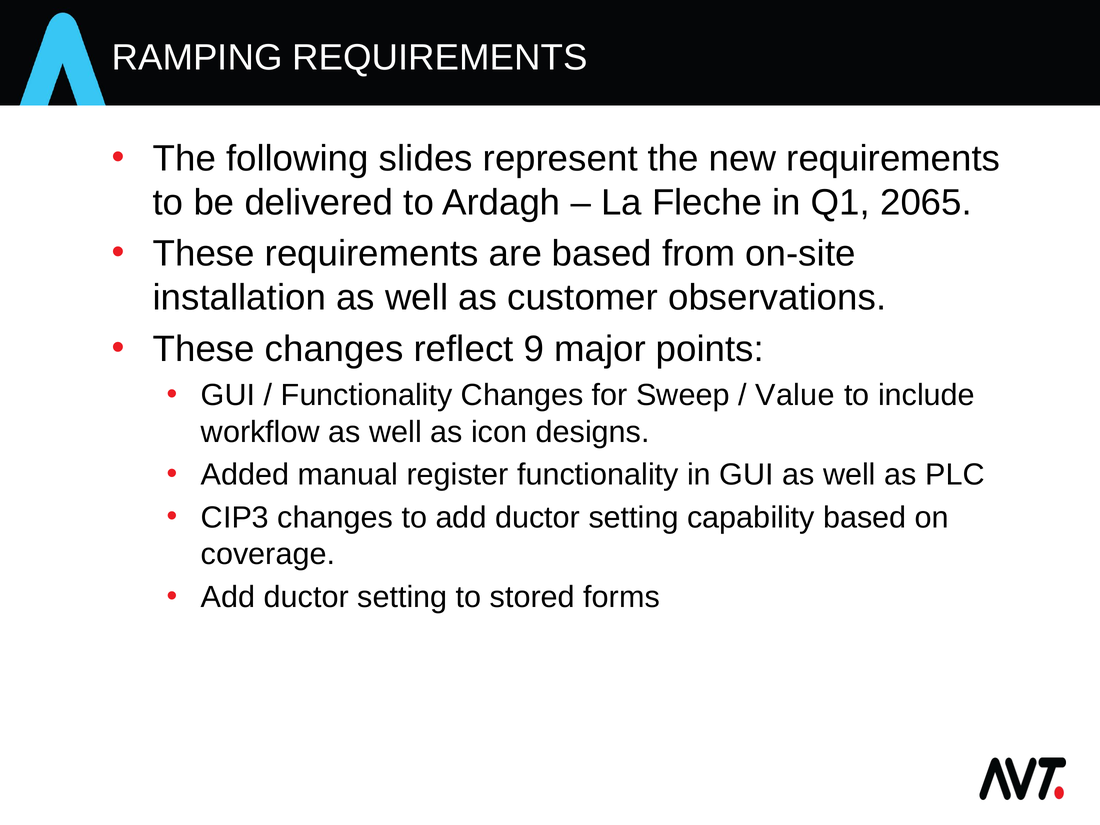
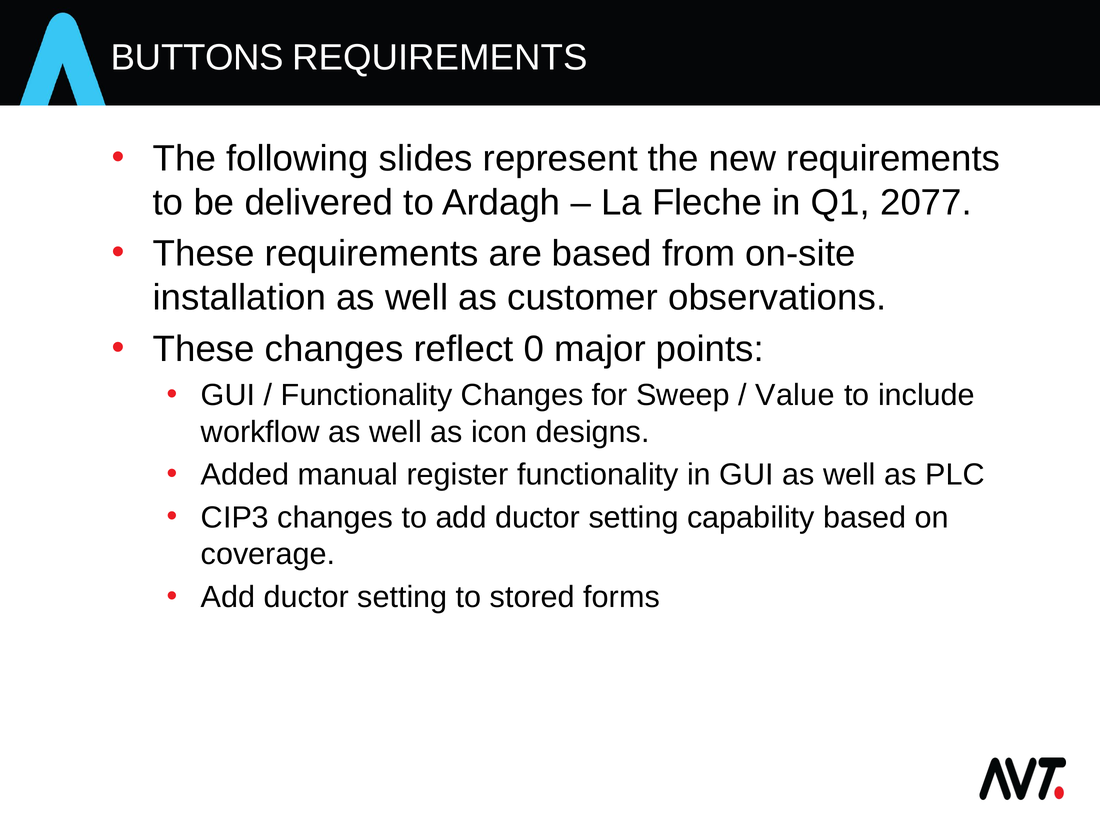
RAMPING: RAMPING -> BUTTONS (197, 57)
2065: 2065 -> 2077 (926, 203)
9: 9 -> 0 (534, 349)
